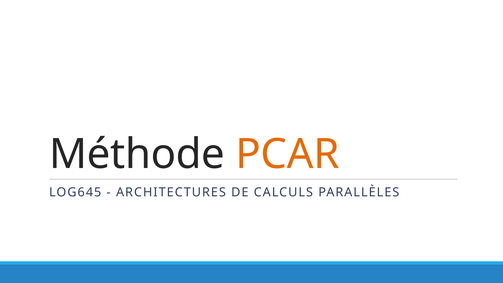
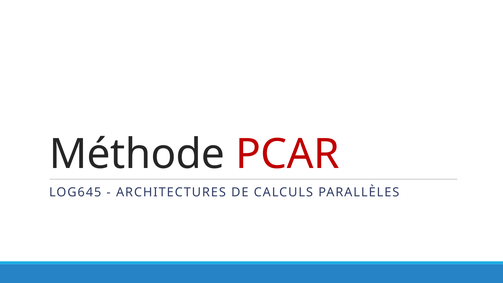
PCAR colour: orange -> red (287, 154)
